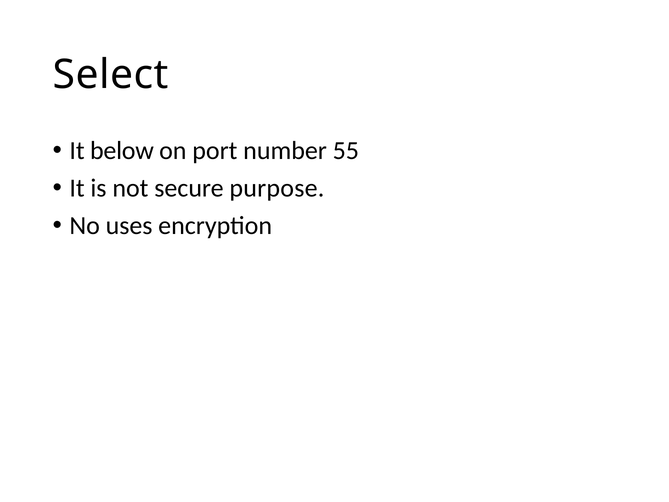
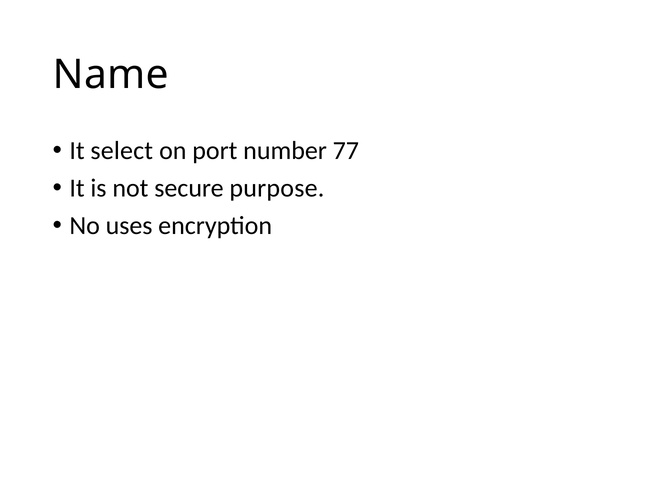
Select: Select -> Name (111, 75)
below: below -> select (122, 151)
55: 55 -> 77 (346, 151)
